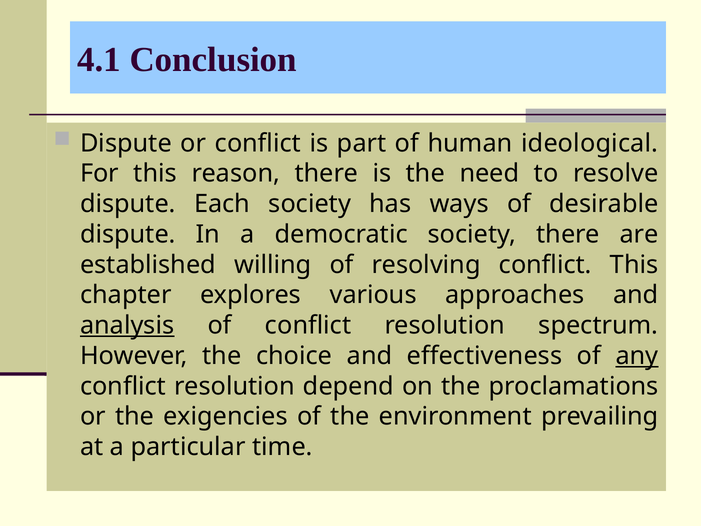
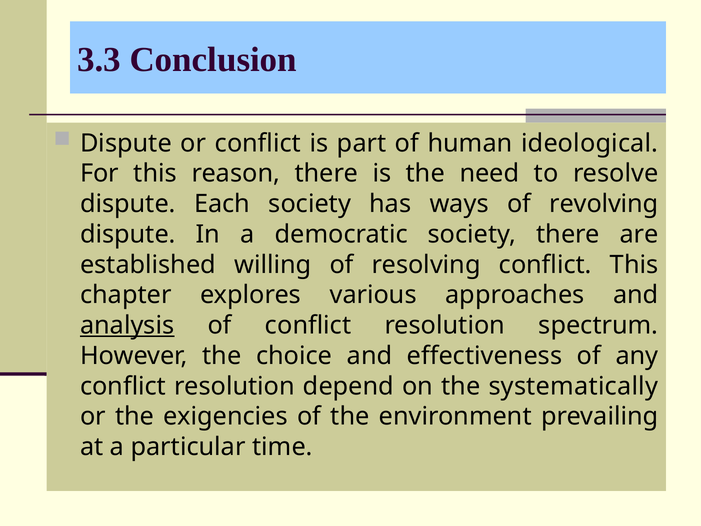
4.1: 4.1 -> 3.3 (99, 60)
desirable: desirable -> revolving (604, 204)
any underline: present -> none (637, 356)
proclamations: proclamations -> systematically (573, 386)
